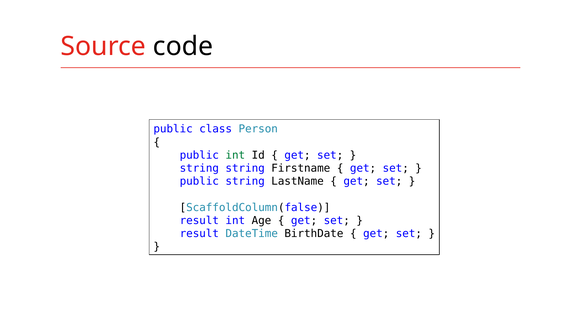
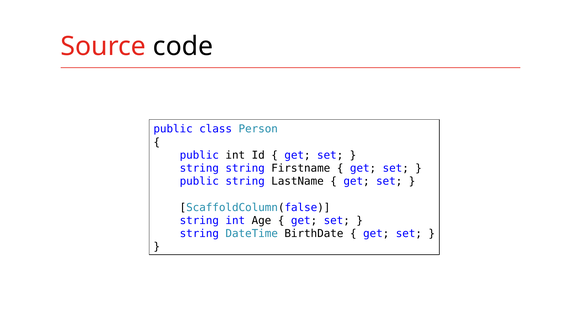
int colour: green -> black (235, 155)
result: result -> string (199, 220)
result: result -> string (199, 234)
